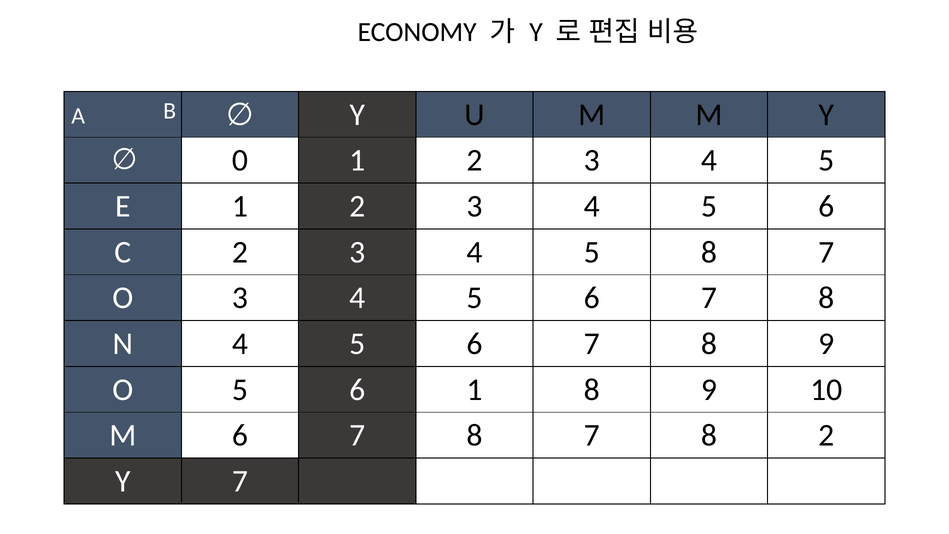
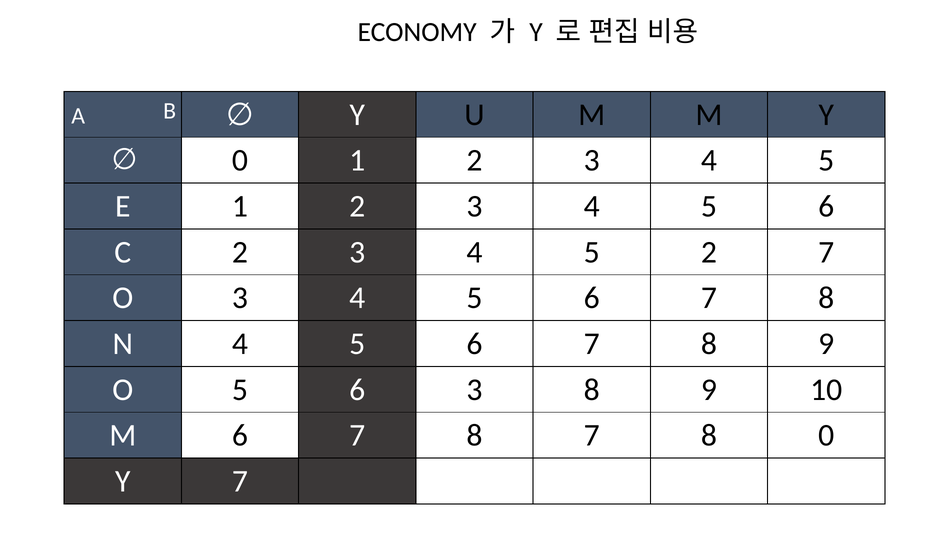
5 8: 8 -> 2 (709, 252)
6 1: 1 -> 3 (474, 390)
8 2: 2 -> 0 (826, 435)
